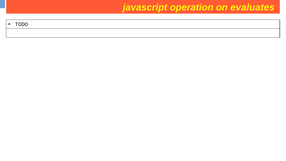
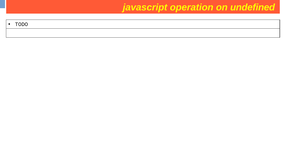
evaluates: evaluates -> undefined (253, 7)
